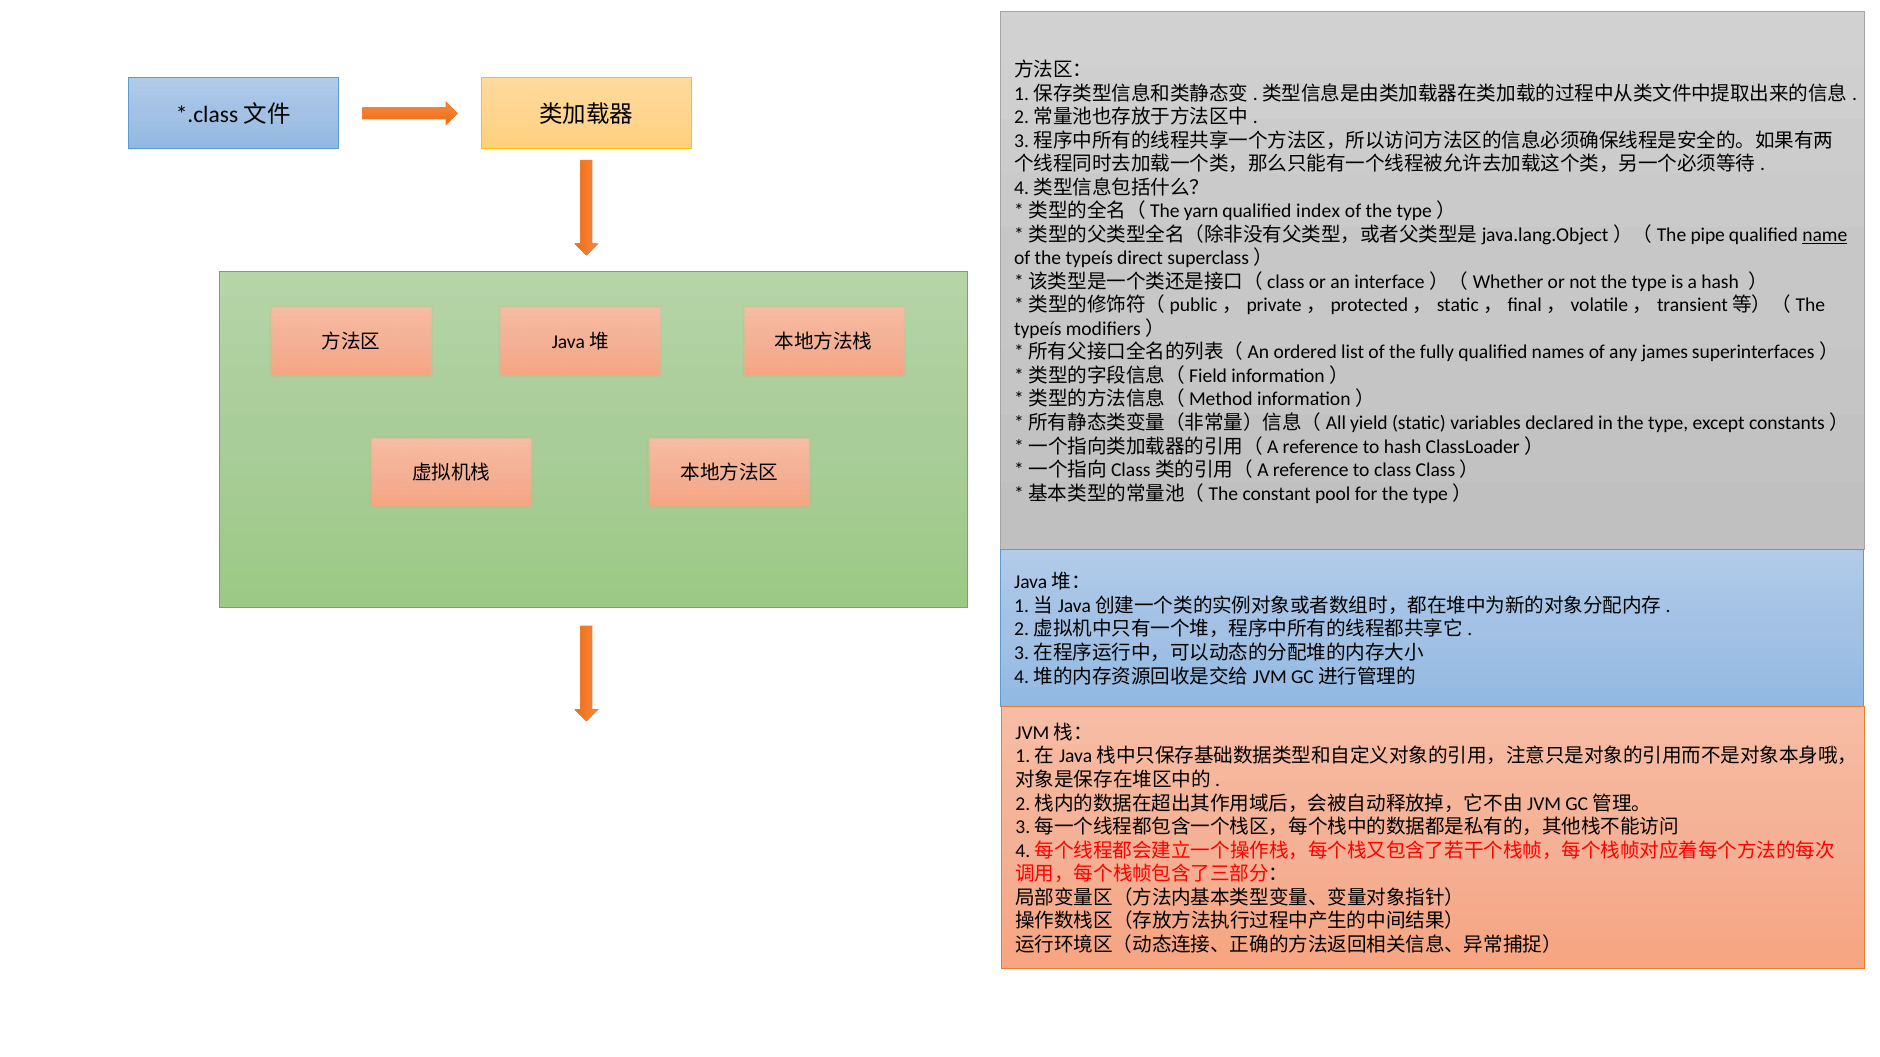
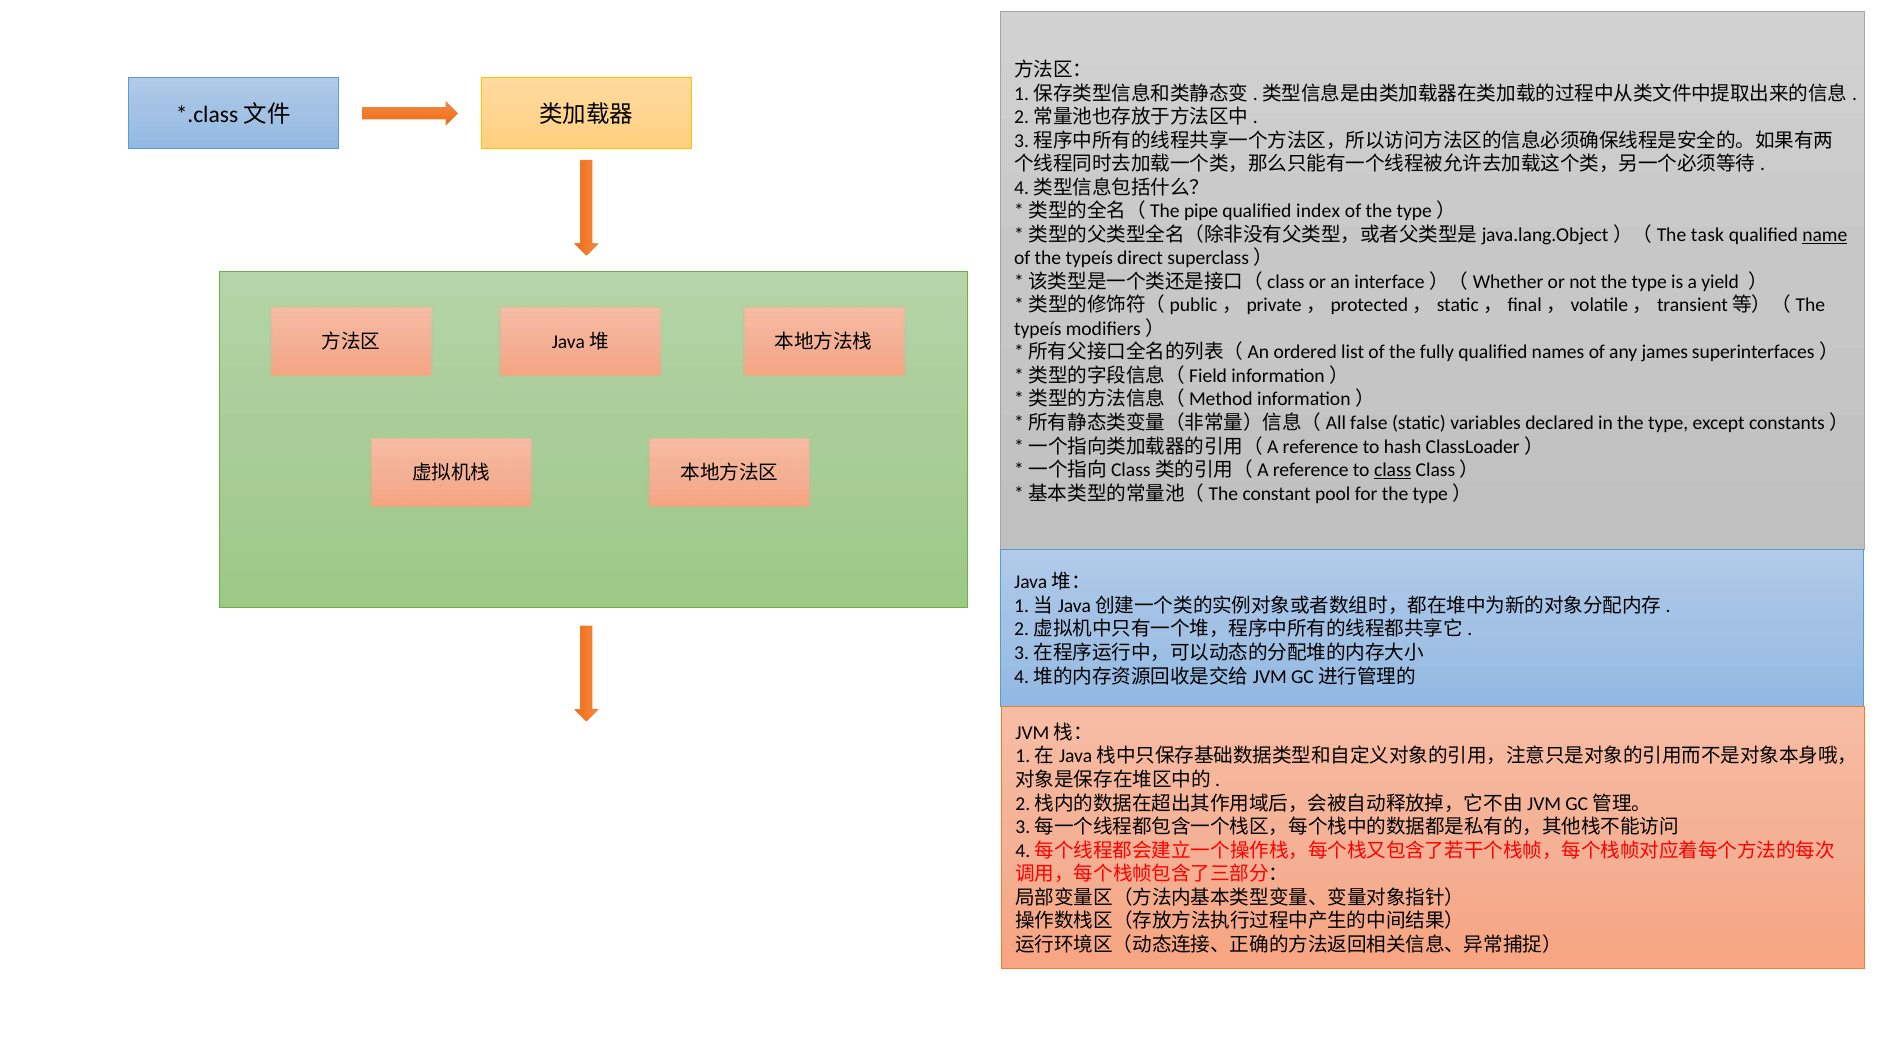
yarn: yarn -> pipe (1201, 211)
pipe: pipe -> task (1708, 235)
a hash: hash -> yield (1720, 282)
yield: yield -> false (1369, 423)
class underline: none -> present (1393, 470)
